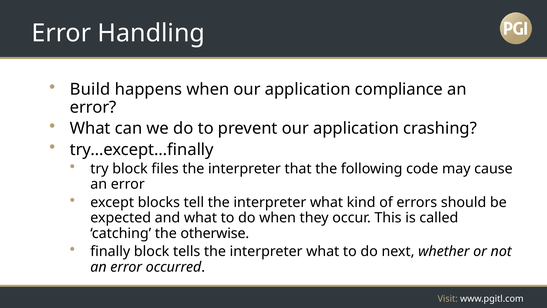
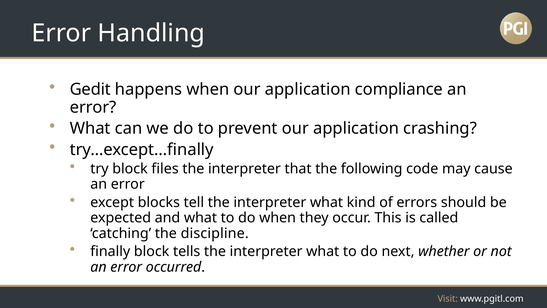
Build: Build -> Gedit (90, 89)
otherwise: otherwise -> discipline (215, 233)
